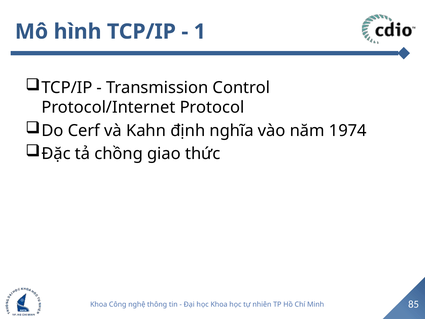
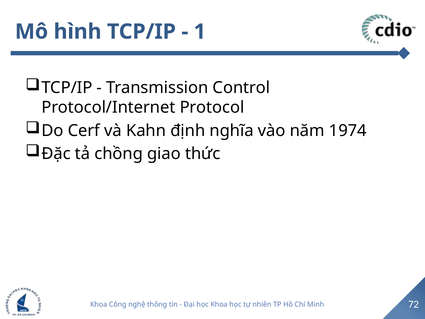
85: 85 -> 72 (414, 304)
